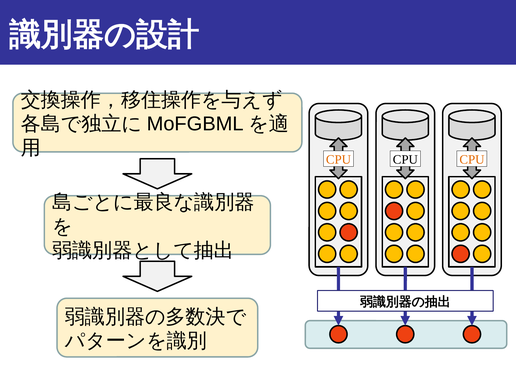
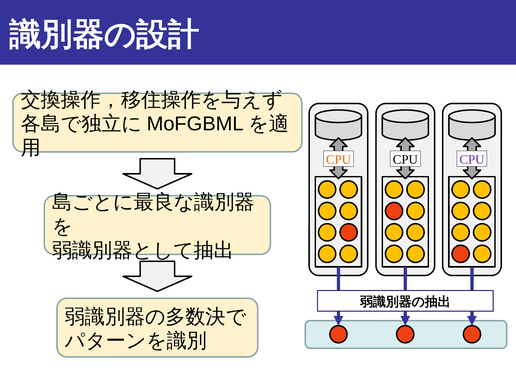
CPU colour: orange -> purple (472, 160)
